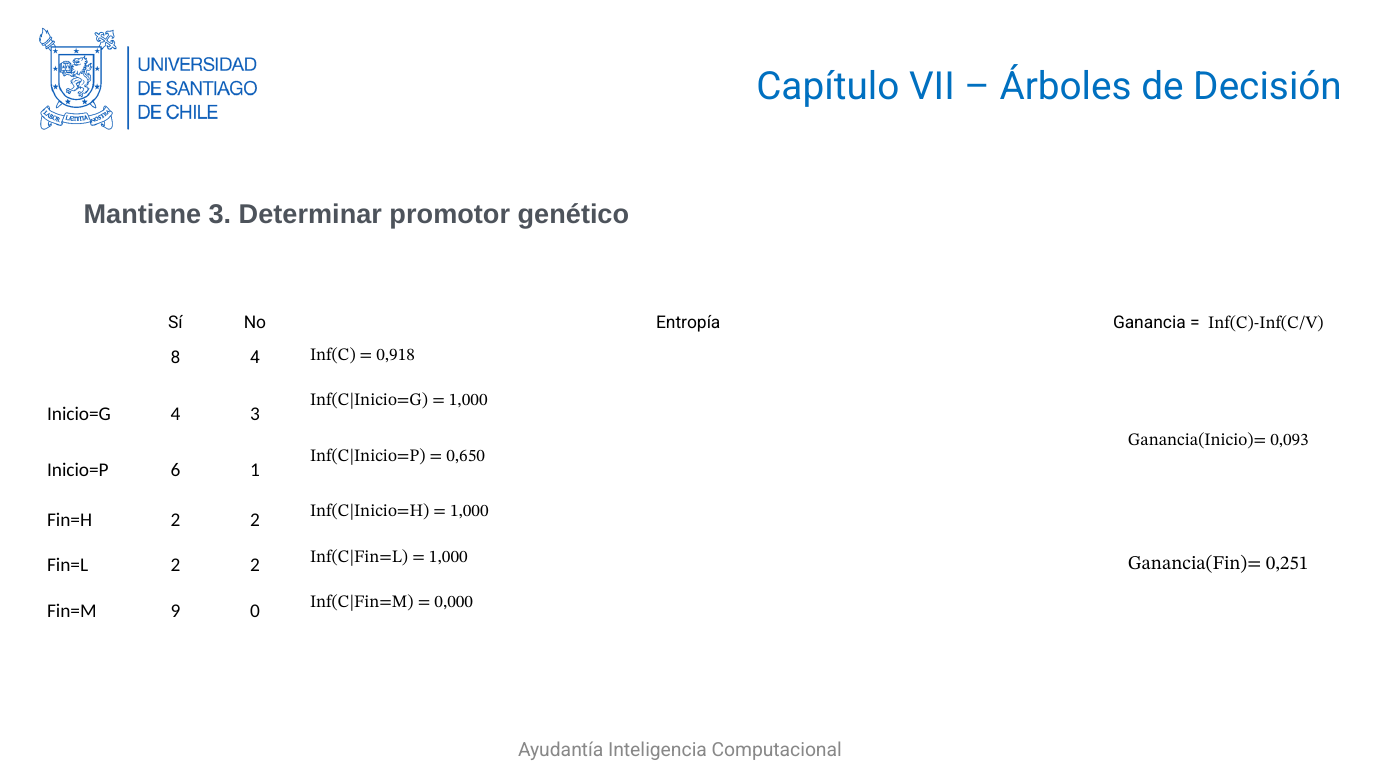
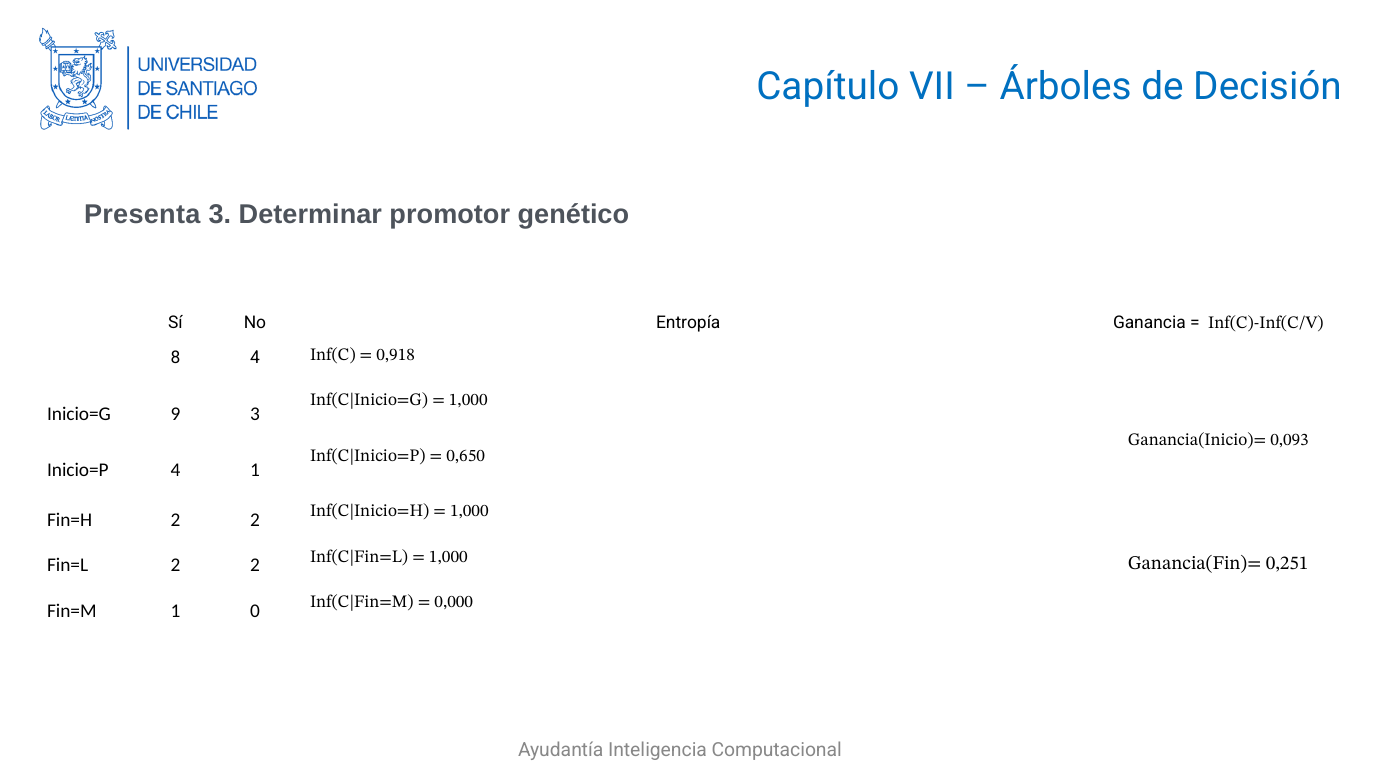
Mantiene: Mantiene -> Presenta (142, 214)
Inicio=G 4: 4 -> 9 (175, 414)
Inicio=P 6: 6 -> 4 (175, 470)
Fin=M 9: 9 -> 1 (175, 611)
